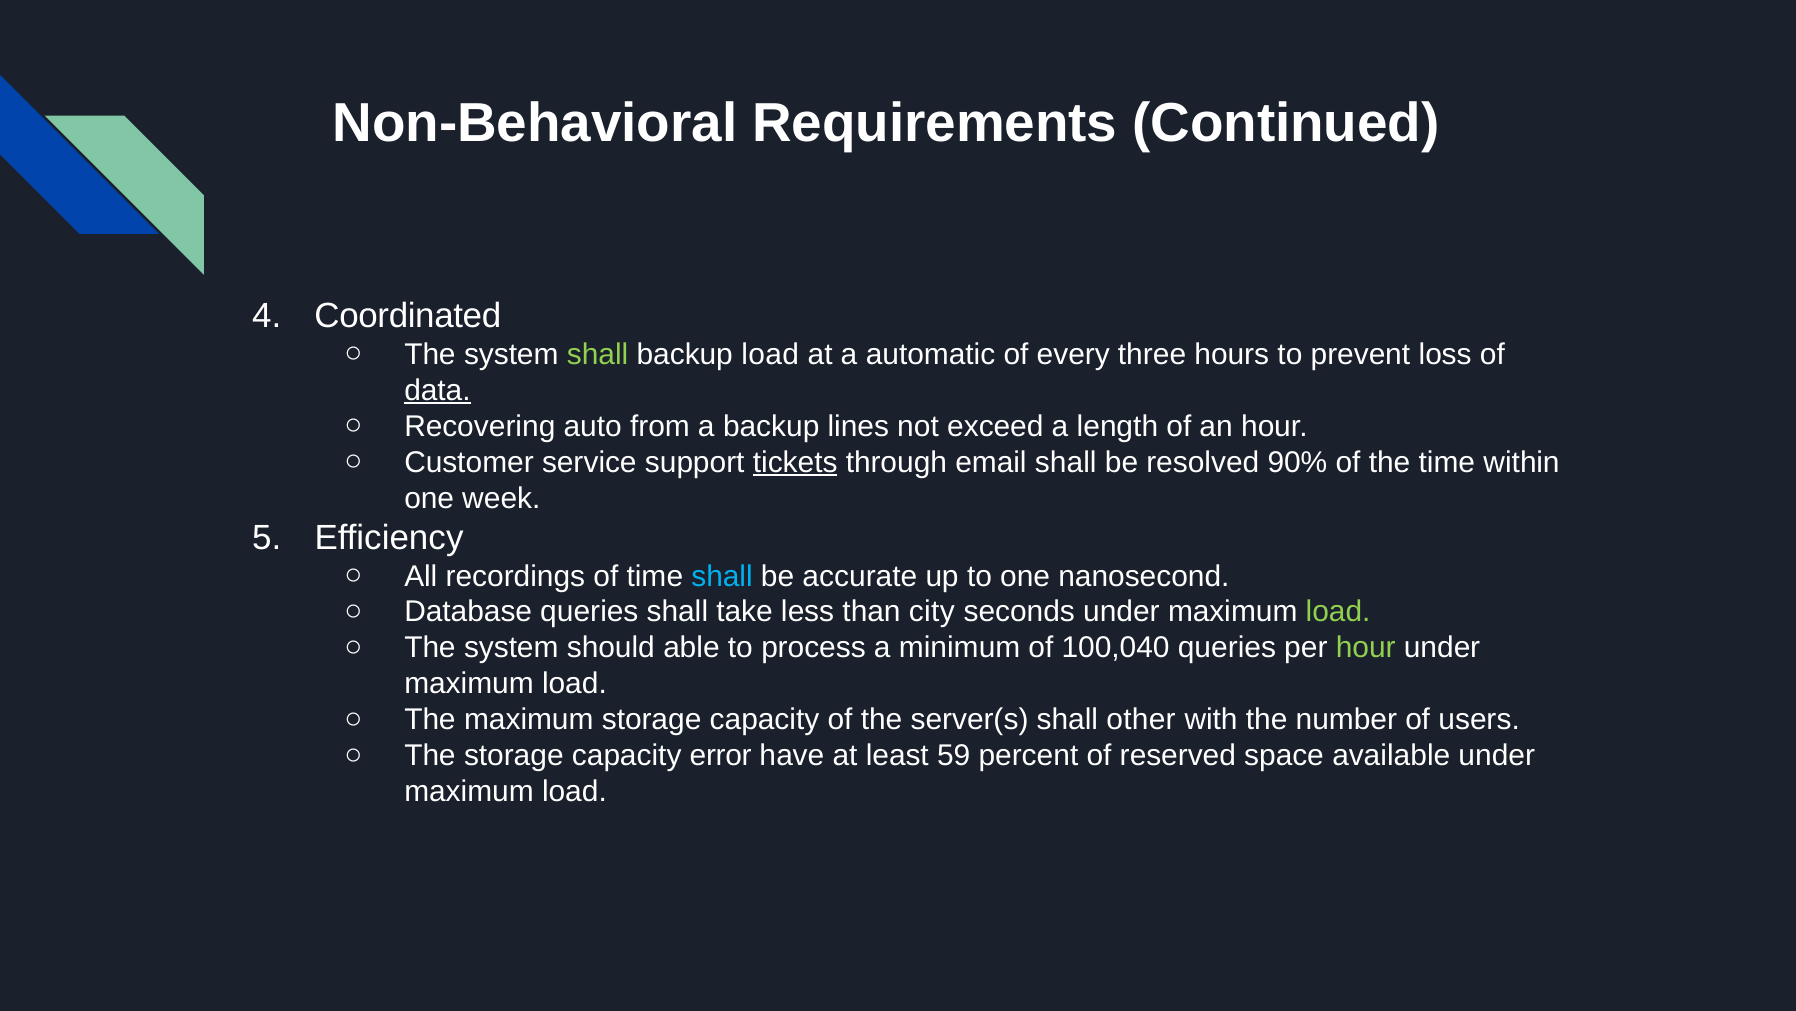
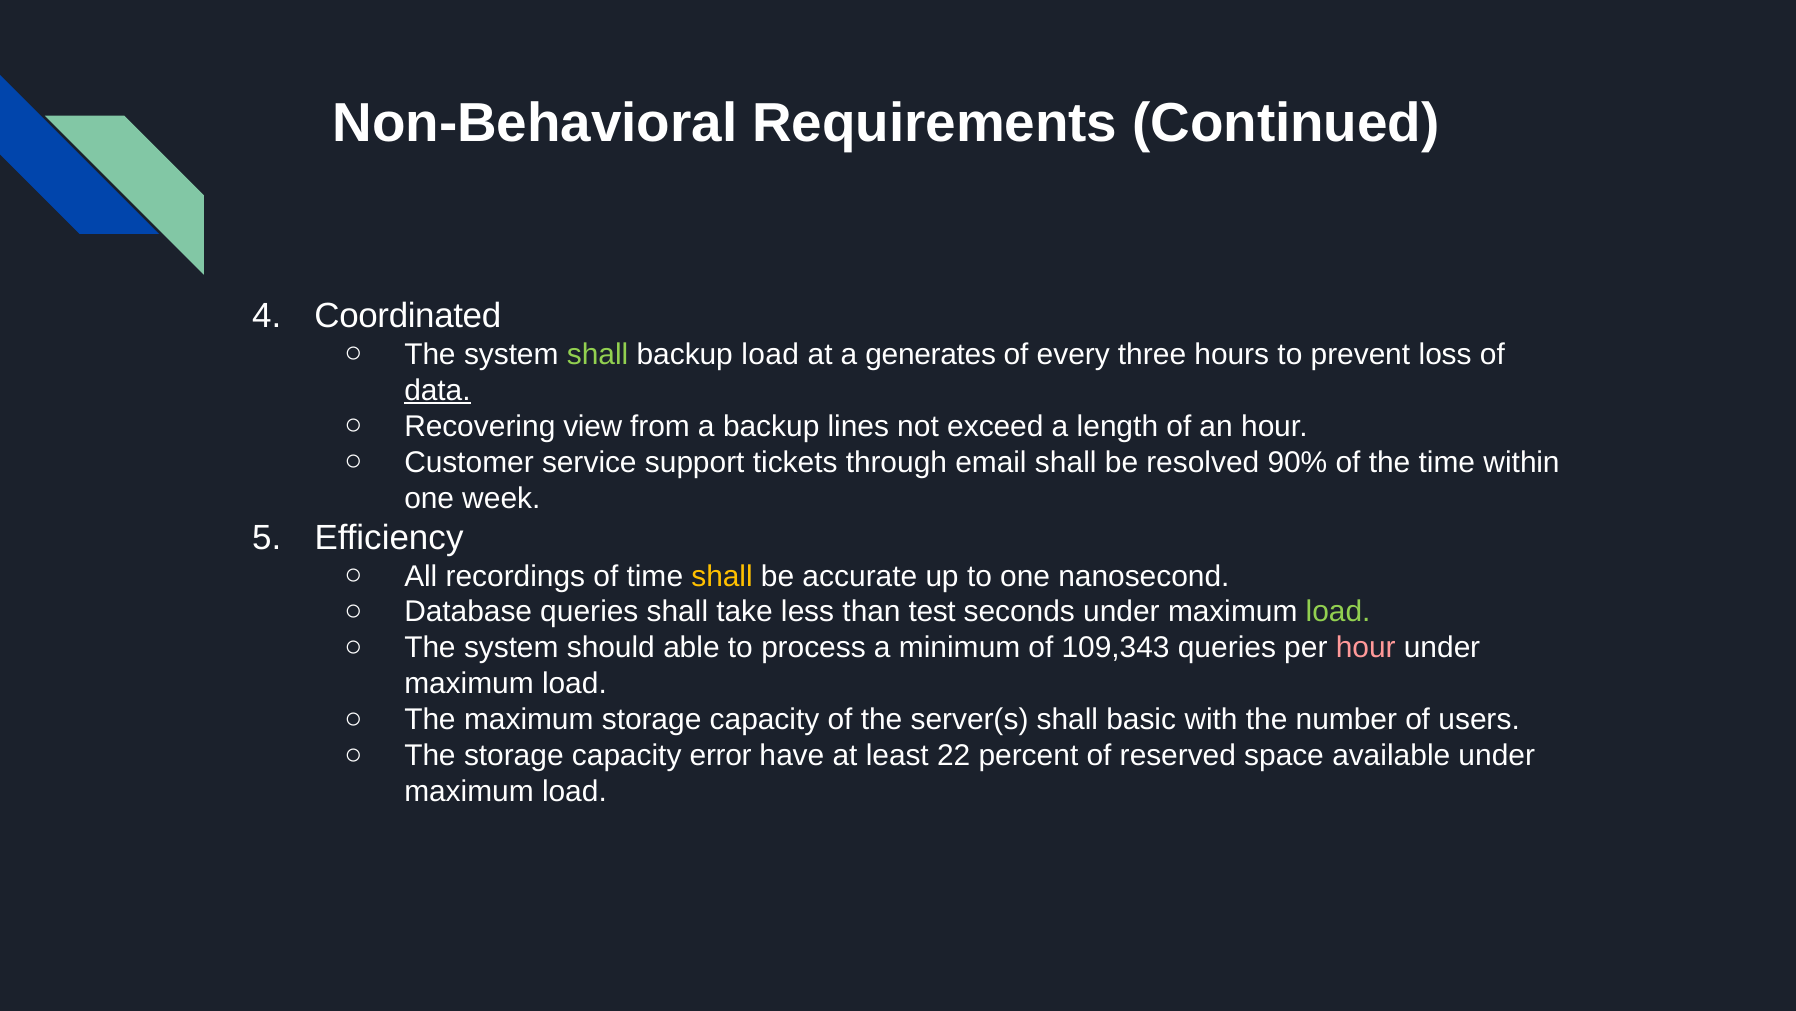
automatic: automatic -> generates (931, 354)
auto: auto -> view (593, 426)
tickets underline: present -> none (795, 462)
shall colour: light blue -> yellow (722, 576)
city: city -> test (932, 612)
100,040: 100,040 -> 109,343 (1116, 648)
hour colour: light green -> pink (1366, 648)
other: other -> basic (1141, 719)
59: 59 -> 22 (954, 755)
